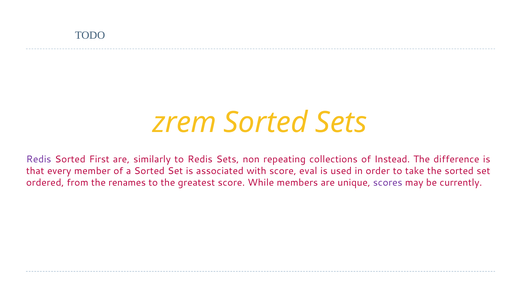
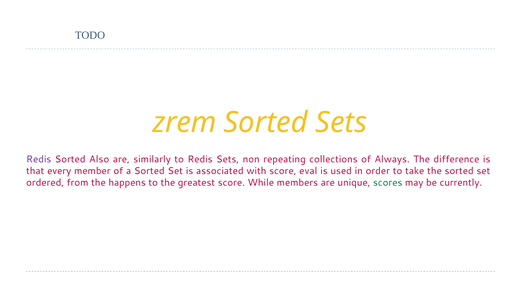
First: First -> Also (99, 159)
Instead: Instead -> Always (392, 159)
renames: renames -> happens (127, 183)
scores colour: purple -> green (388, 183)
